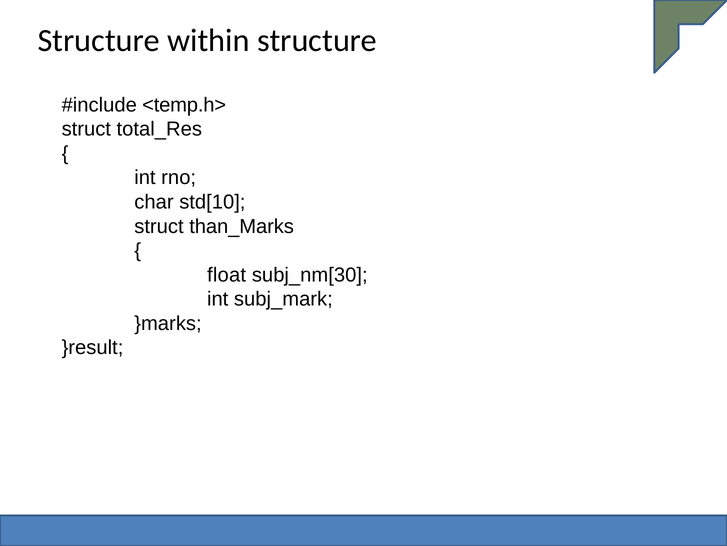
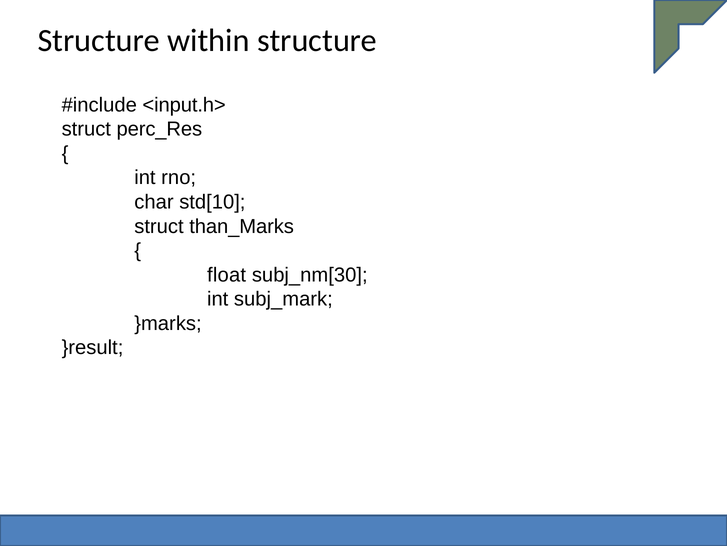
<temp.h>: <temp.h> -> <input.h> (184, 105)
total_Res: total_Res -> perc_Res (159, 129)
